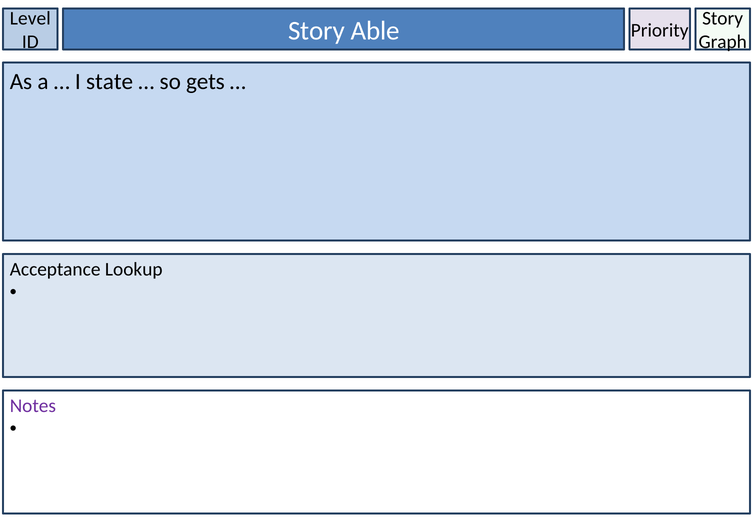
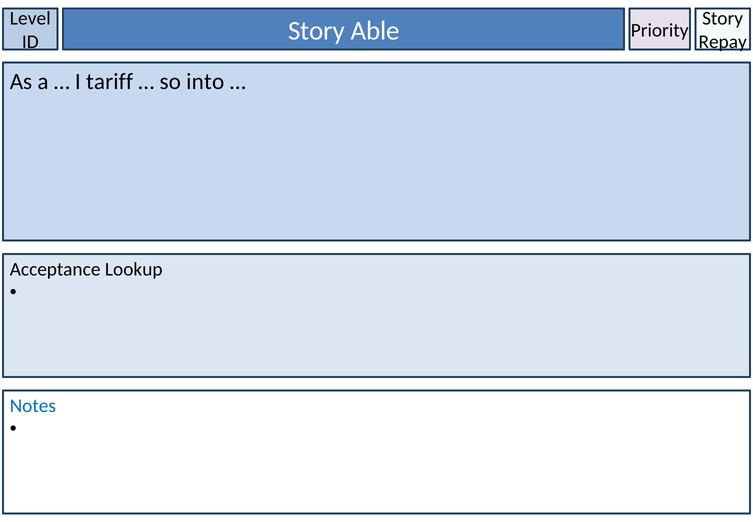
Graph: Graph -> Repay (723, 42)
state: state -> tariff (110, 81)
gets: gets -> into (205, 81)
Notes colour: purple -> blue (33, 405)
